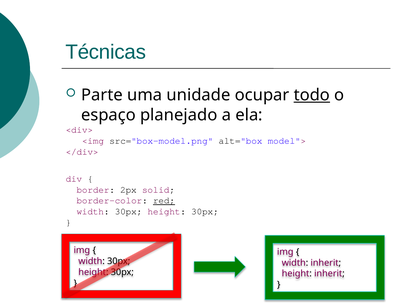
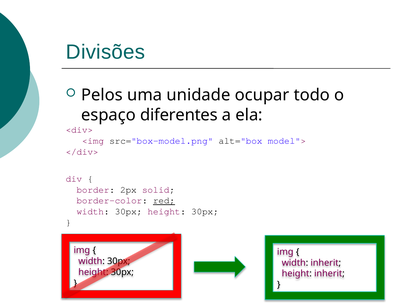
Técnicas: Técnicas -> Divisões (106, 52)
Parte: Parte -> Pelos (102, 95)
todo underline: present -> none (312, 95)
planejado: planejado -> diferentes (179, 115)
